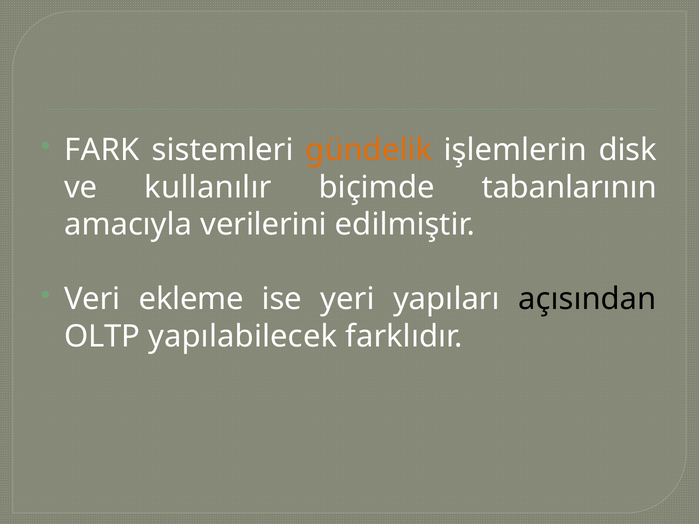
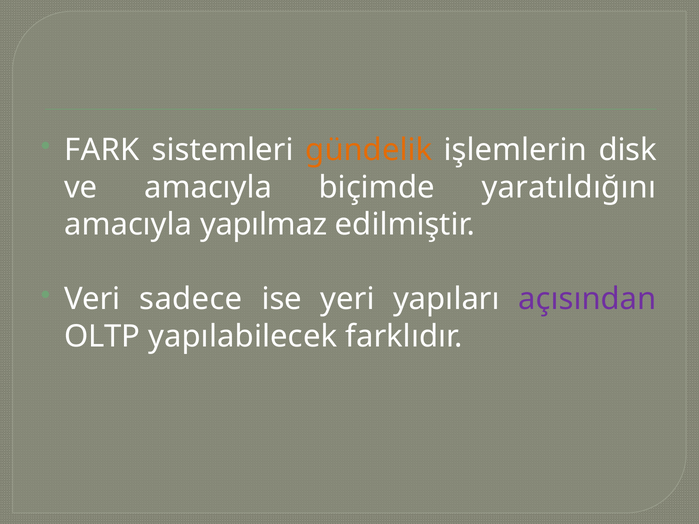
ve kullanılır: kullanılır -> amacıyla (208, 187)
tabanlarının: tabanlarının -> yaratıldığını (569, 187)
verilerini: verilerini -> yapılmaz (264, 225)
ekleme: ekleme -> sadece (191, 299)
açısından colour: black -> purple (587, 299)
